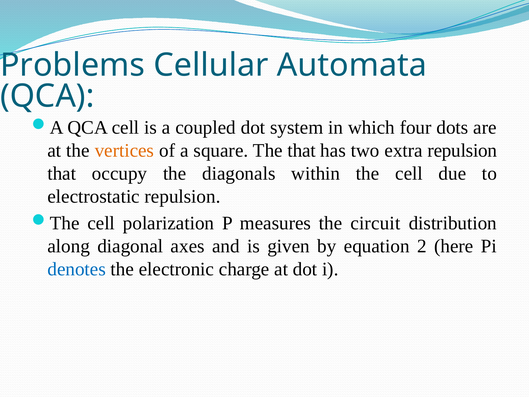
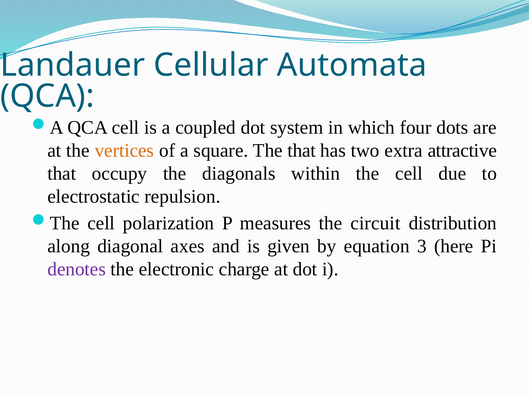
Problems: Problems -> Landauer (73, 65)
extra repulsion: repulsion -> attractive (462, 150)
2: 2 -> 3 (422, 246)
denotes colour: blue -> purple (77, 269)
